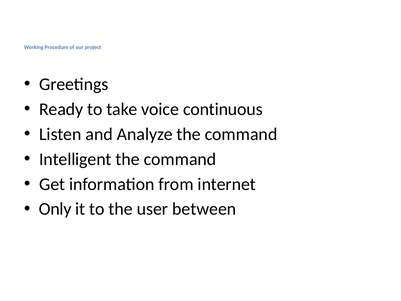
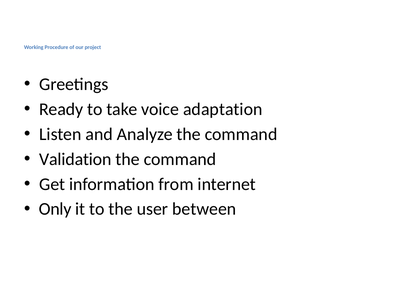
continuous: continuous -> adaptation (223, 109)
Intelligent: Intelligent -> Validation (75, 159)
